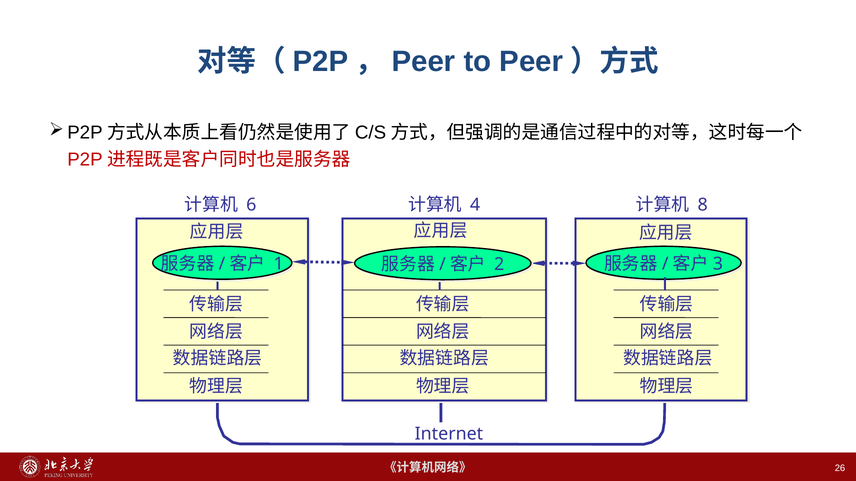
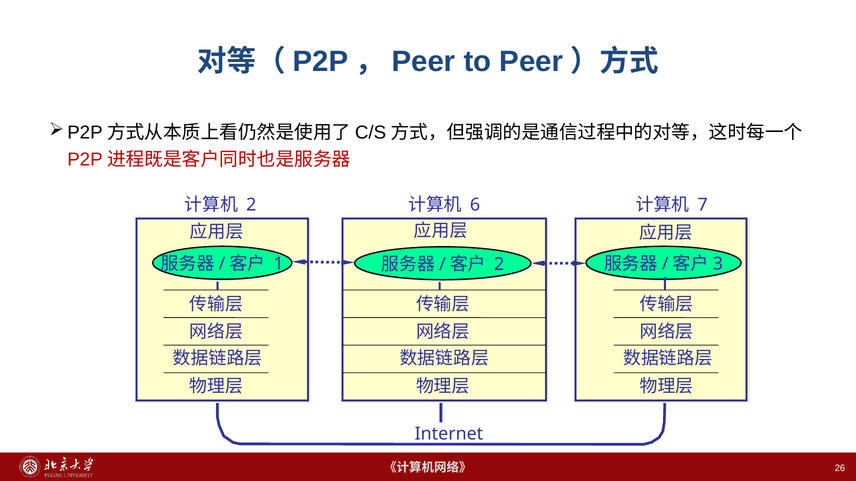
6: 6 -> 2 (251, 205)
4: 4 -> 6 (475, 205)
8: 8 -> 7 (703, 205)
